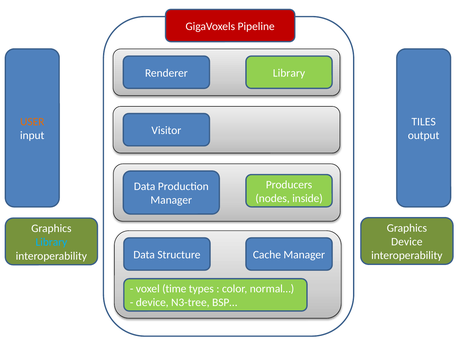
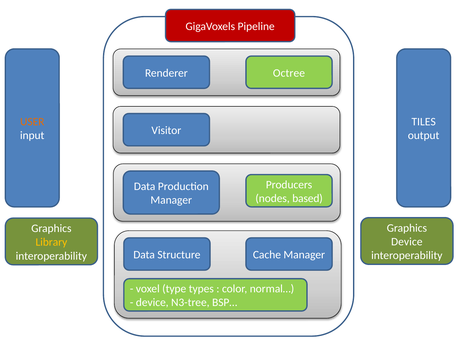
Library: Library -> Octree (289, 73)
inside: inside -> based (308, 198)
Library colour: light blue -> yellow (51, 242)
time: time -> type (174, 289)
